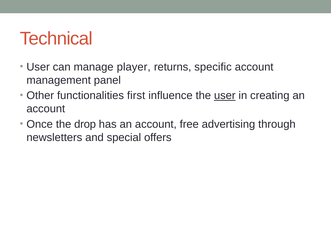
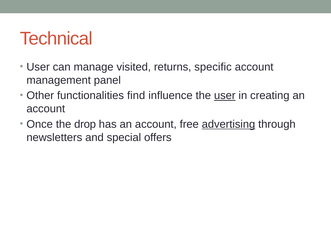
player: player -> visited (134, 67)
first: first -> find (136, 96)
advertising underline: none -> present (228, 124)
